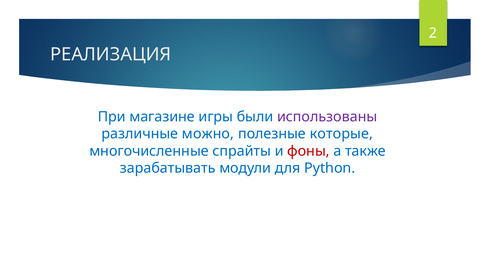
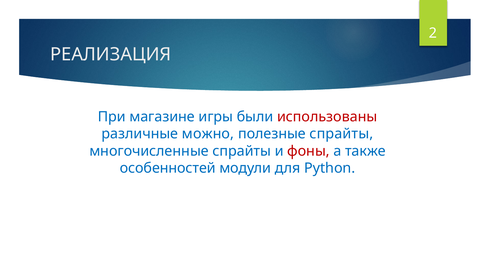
использованы colour: purple -> red (327, 117)
полезные которые: которые -> спрайты (341, 134)
зарабатывать: зарабатывать -> особенностей (168, 168)
